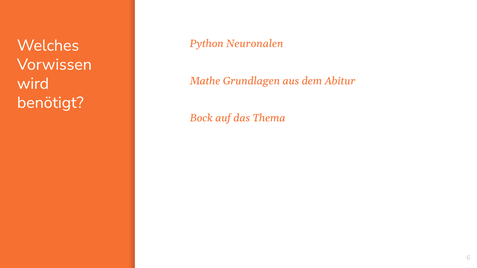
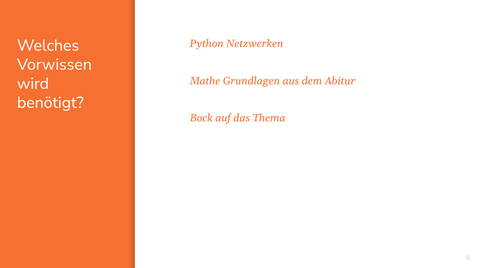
Neuronalen: Neuronalen -> Netzwerken (255, 44)
